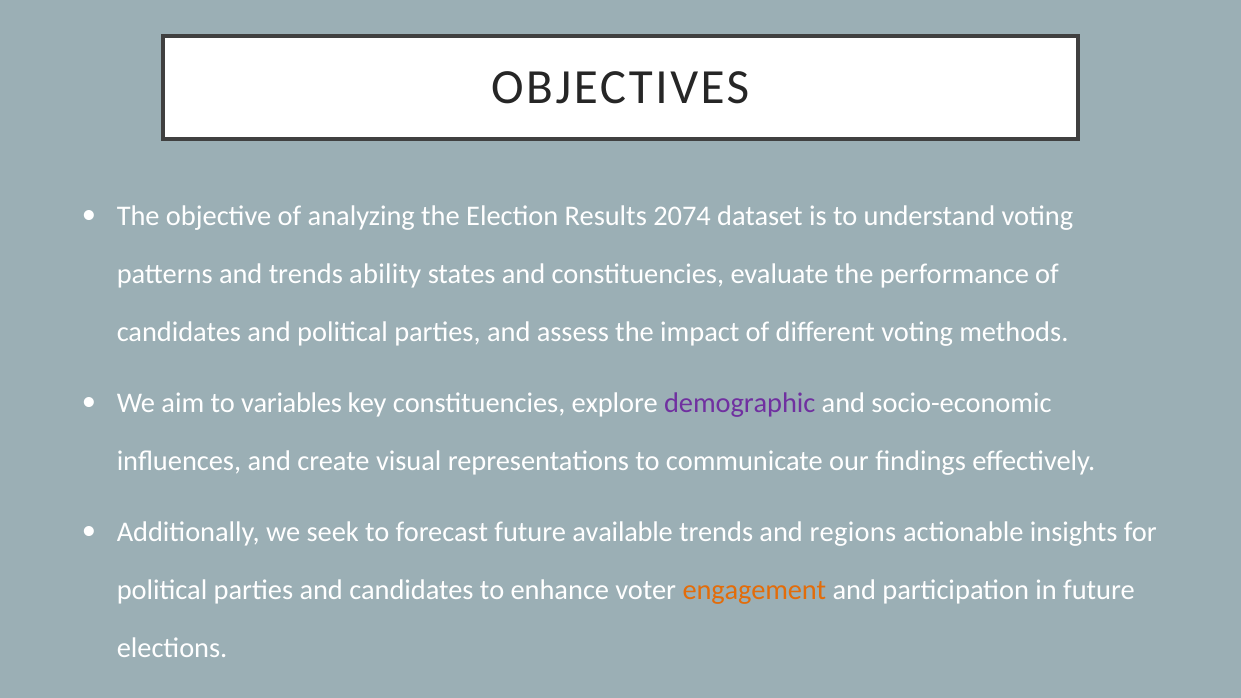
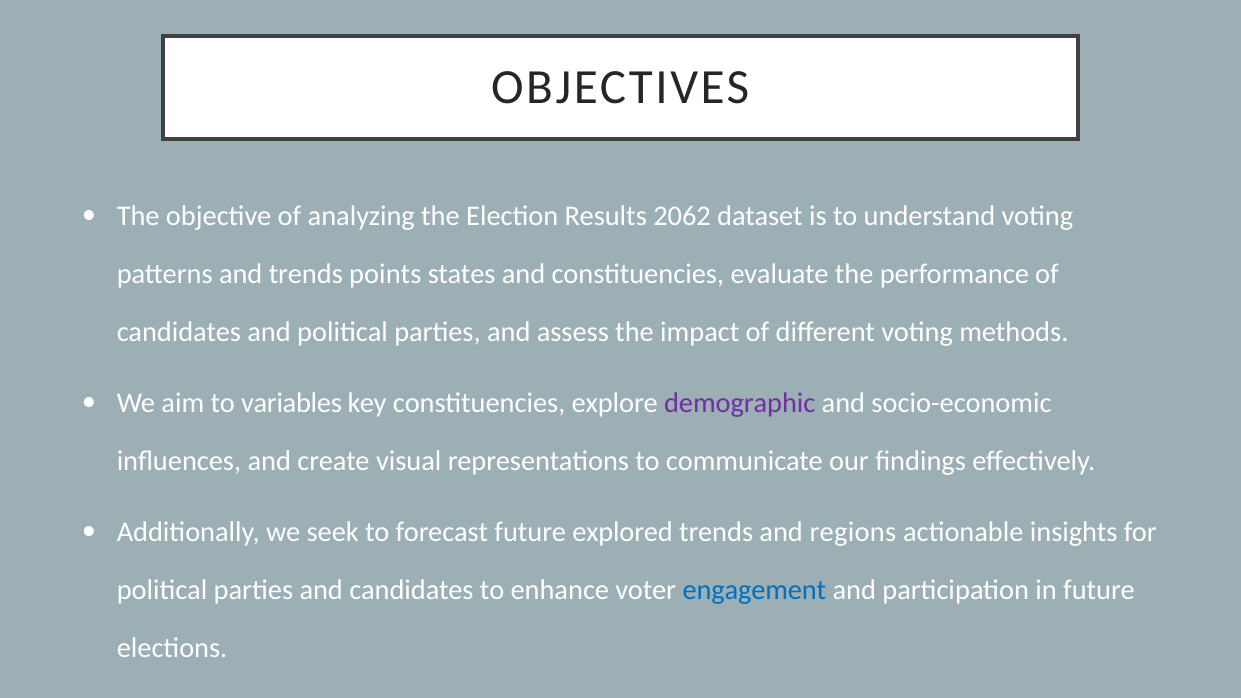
2074: 2074 -> 2062 (682, 216)
ability: ability -> points (385, 274)
available: available -> explored (623, 532)
engagement colour: orange -> blue (754, 590)
